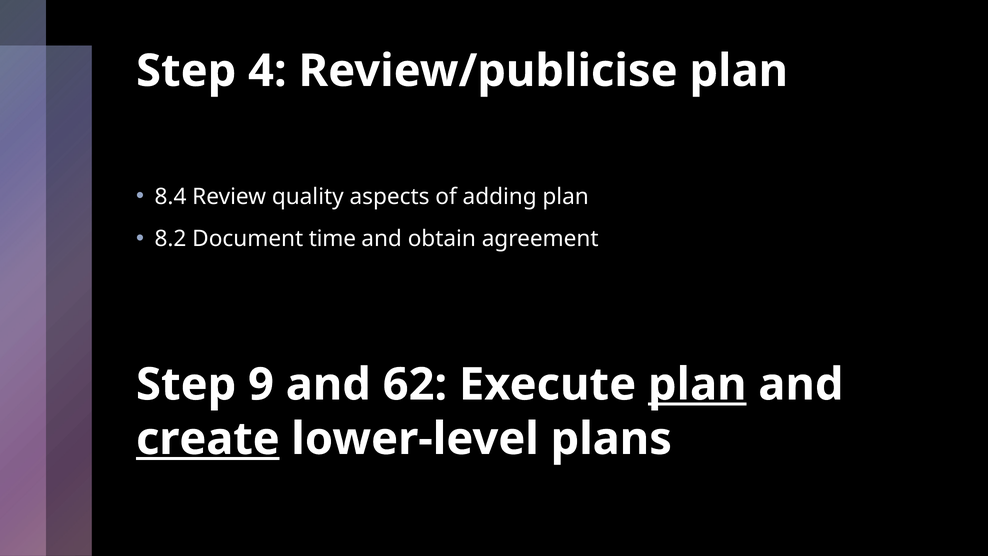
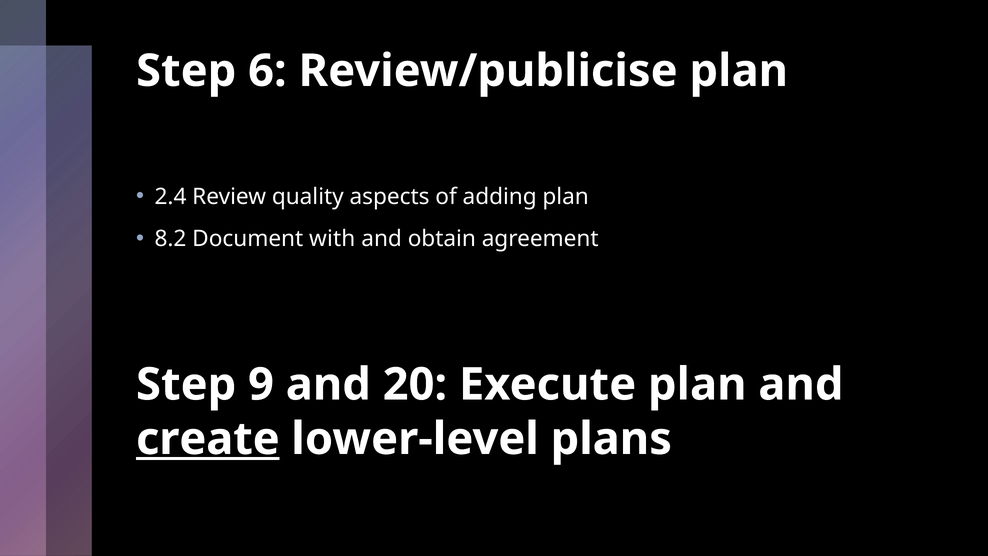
4: 4 -> 6 (267, 71)
8.4: 8.4 -> 2.4 (171, 197)
time: time -> with (332, 239)
62: 62 -> 20 (415, 384)
plan underline: present -> none (697, 384)
